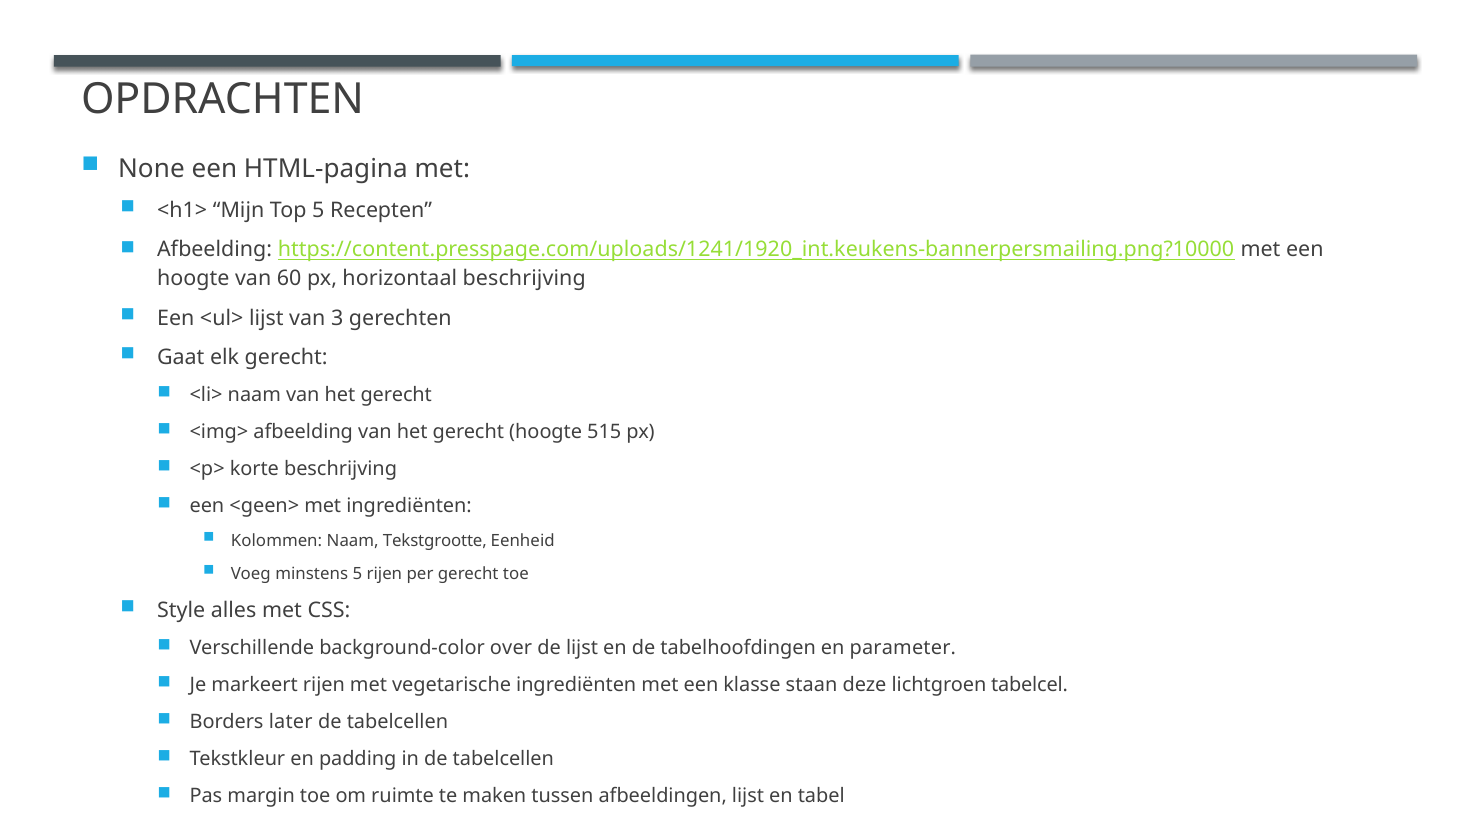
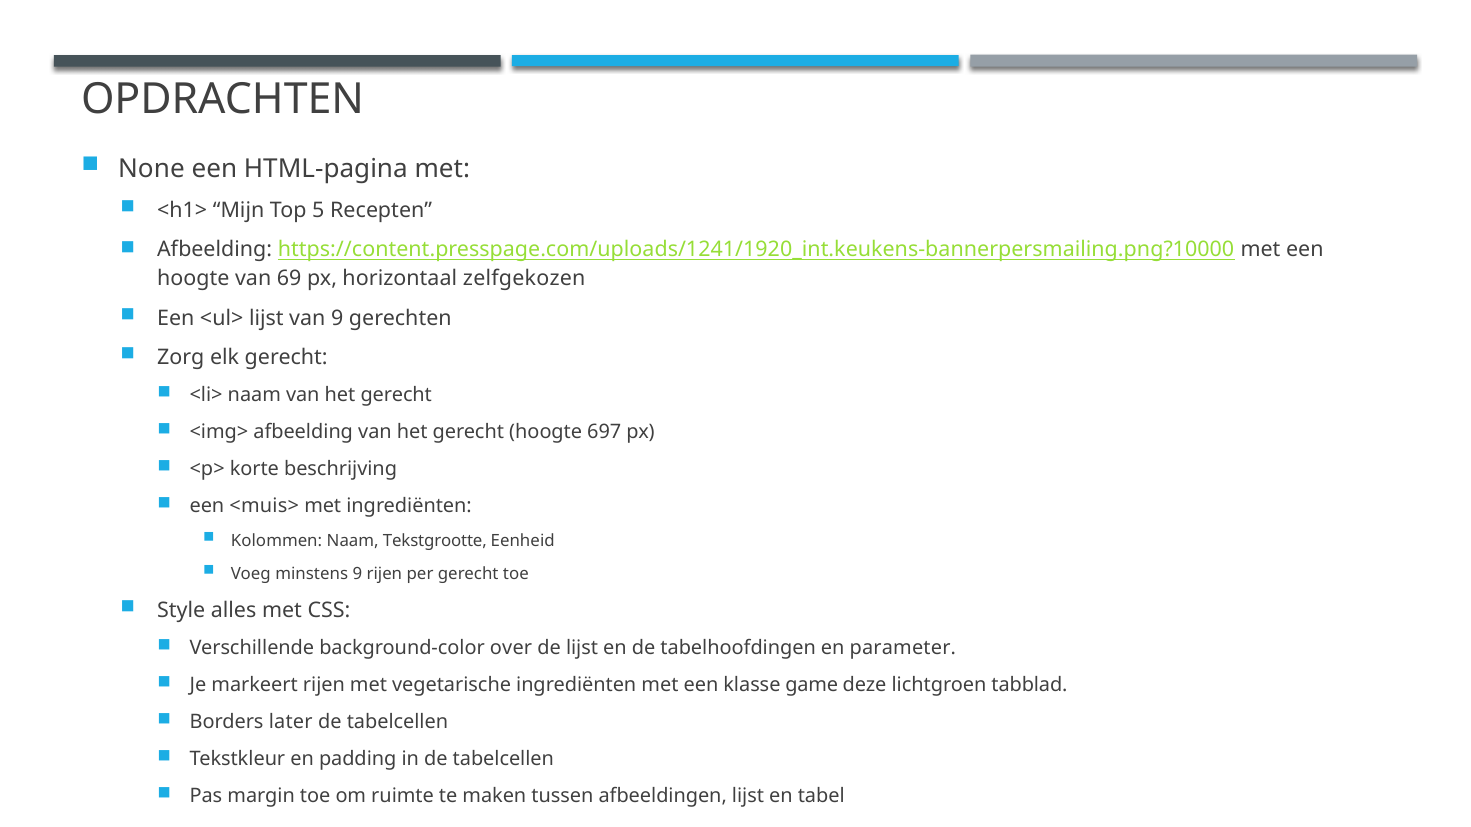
60: 60 -> 69 (289, 279)
horizontaal beschrijving: beschrijving -> zelfgekozen (524, 279)
van 3: 3 -> 9 (337, 318)
Gaat: Gaat -> Zorg (181, 358)
515: 515 -> 697 (604, 432)
<geen>: <geen> -> <muis> (264, 506)
minstens 5: 5 -> 9 (357, 574)
staan: staan -> game (812, 686)
tabelcel: tabelcel -> tabblad (1029, 686)
